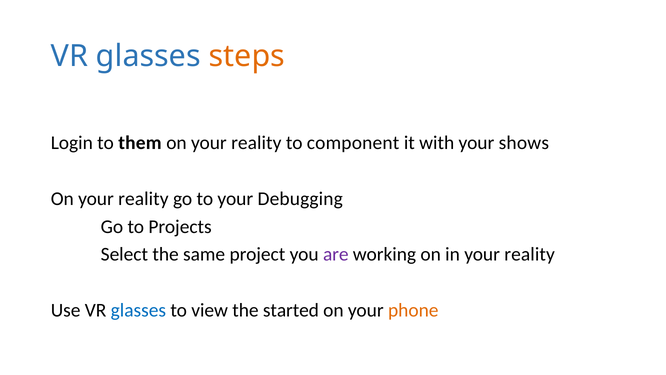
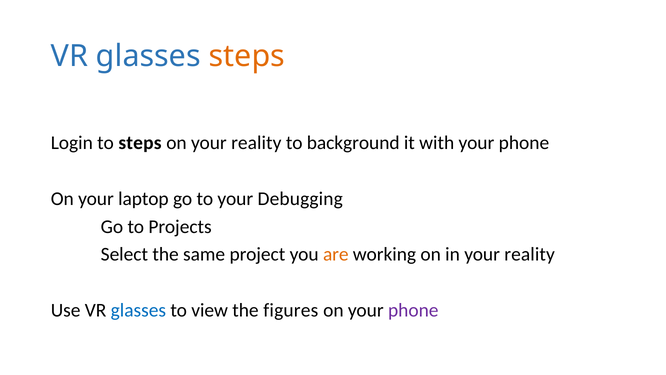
to them: them -> steps (140, 143)
component: component -> background (353, 143)
with your shows: shows -> phone (524, 143)
reality: reality -> laptop (143, 199)
are colour: purple -> orange (336, 254)
started: started -> figures (291, 310)
phone colour: orange -> purple (413, 310)
